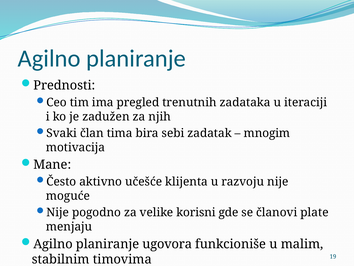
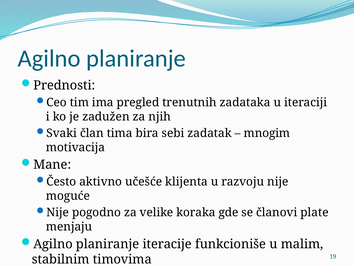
korisni: korisni -> koraka (196, 212)
ugovora: ugovora -> iteracije (167, 244)
